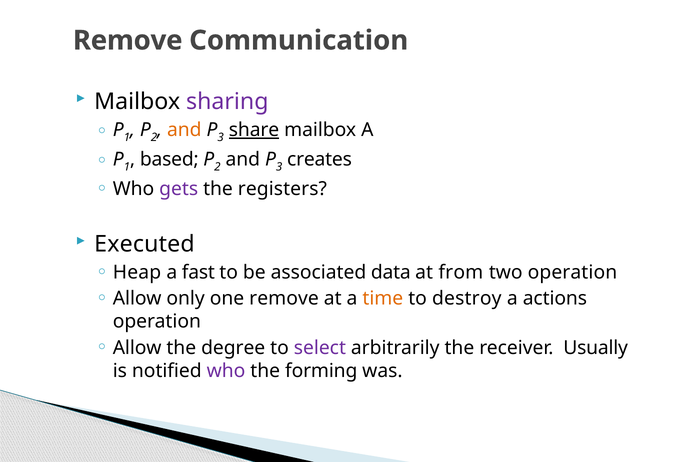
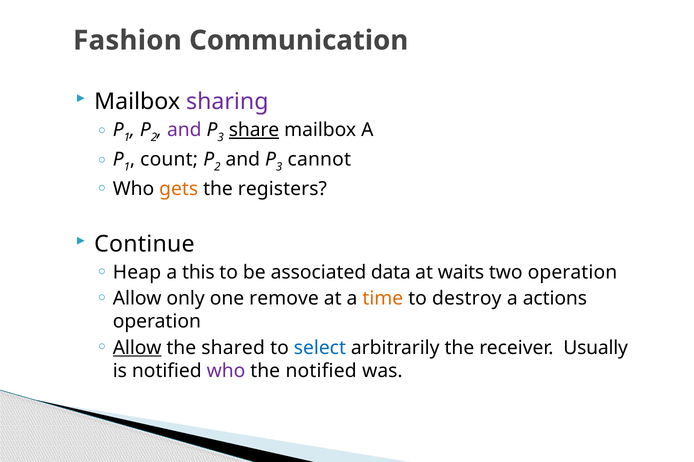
Remove: Remove -> Fashion (127, 40)
and colour: orange -> purple (184, 130)
based: based -> count (169, 160)
creates: creates -> cannot (319, 160)
gets colour: purple -> orange (179, 189)
Executed: Executed -> Continue (144, 245)
fast: fast -> this (198, 273)
from: from -> waits (461, 273)
Allow underline: none -> present (137, 348)
degree: degree -> shared (233, 348)
select colour: purple -> blue (320, 348)
the forming: forming -> notified (321, 371)
